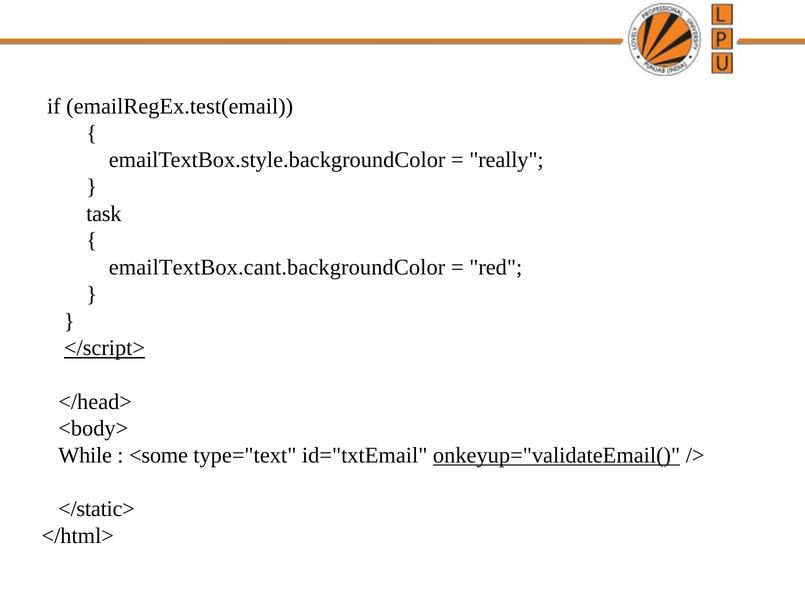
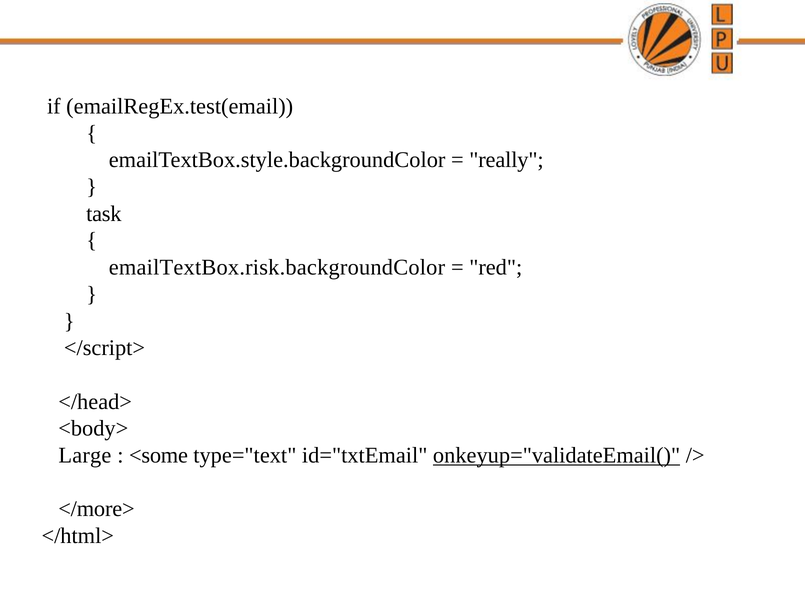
emailTextBox.cant.backgroundColor: emailTextBox.cant.backgroundColor -> emailTextBox.risk.backgroundColor (277, 267)
</script> underline: present -> none (104, 348)
While: While -> Large (85, 455)
</static>: </static> -> </more> (96, 509)
